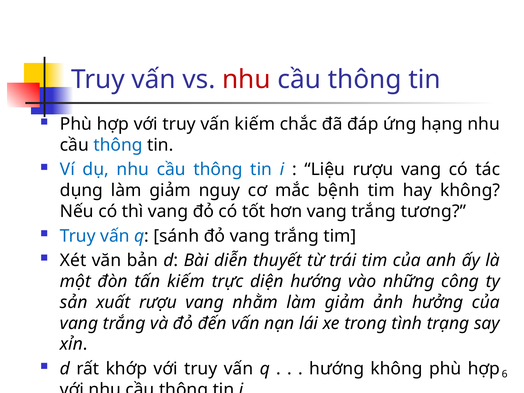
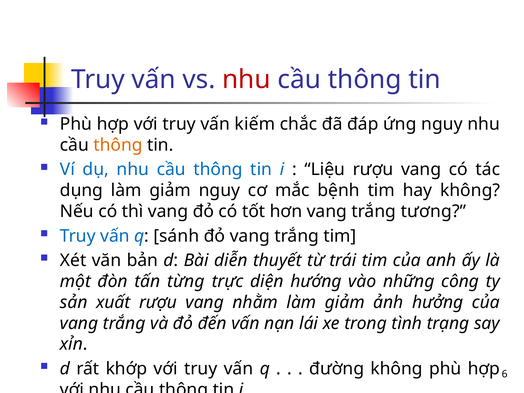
ứng hạng: hạng -> nguy (442, 124)
thông colour: blue -> orange (118, 145)
tấn kiếm: kiếm -> từng (186, 281)
hướng: hướng -> đường (337, 369)
